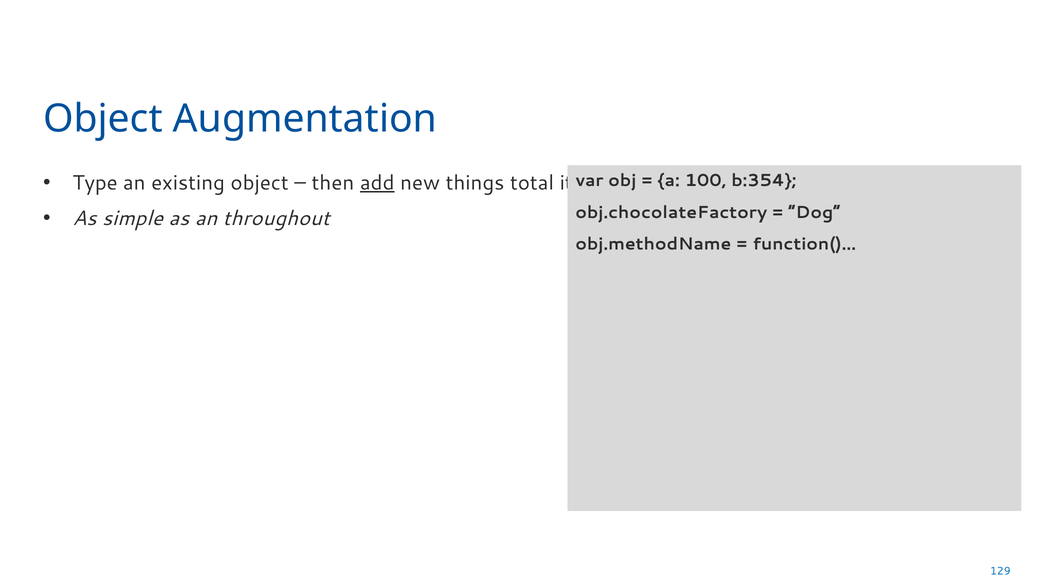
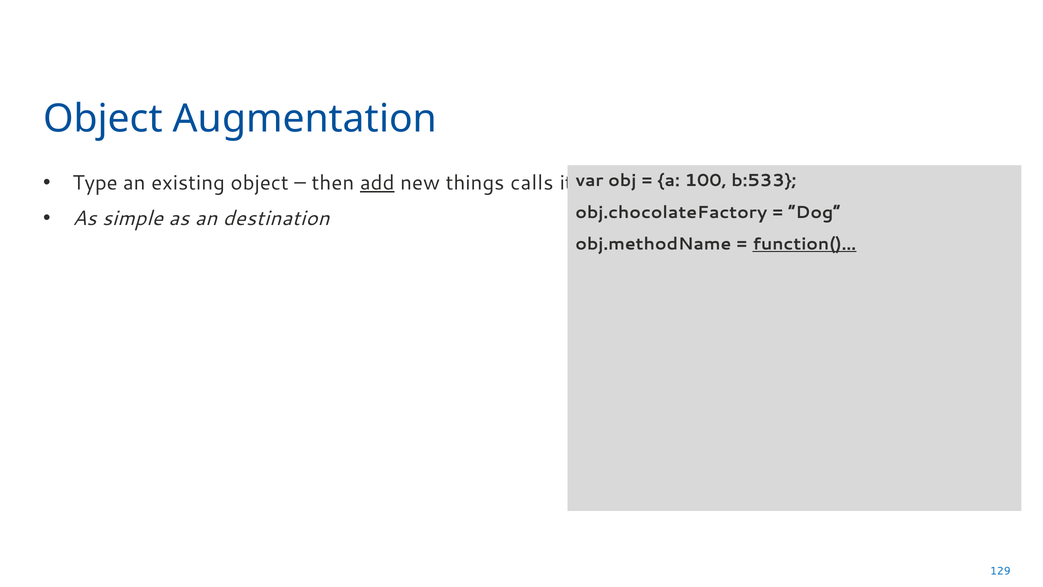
total: total -> calls (532, 183)
b:354: b:354 -> b:533 (764, 181)
throughout: throughout -> destination (276, 218)
function()… underline: none -> present (804, 244)
